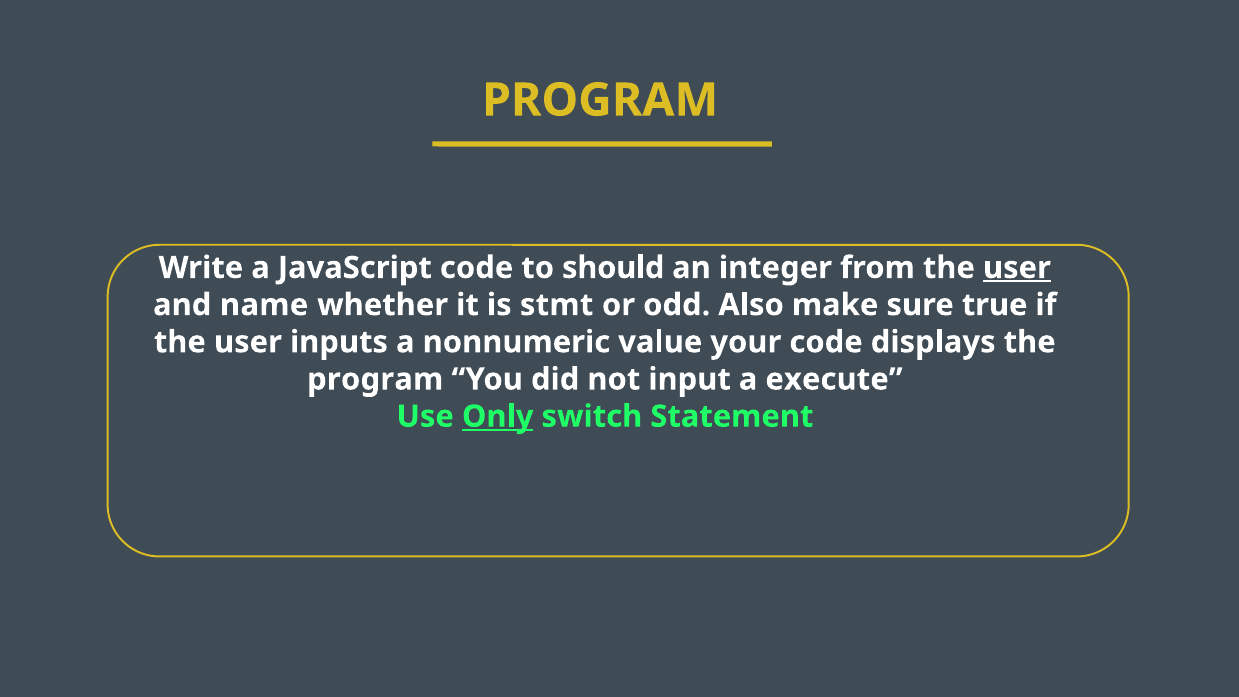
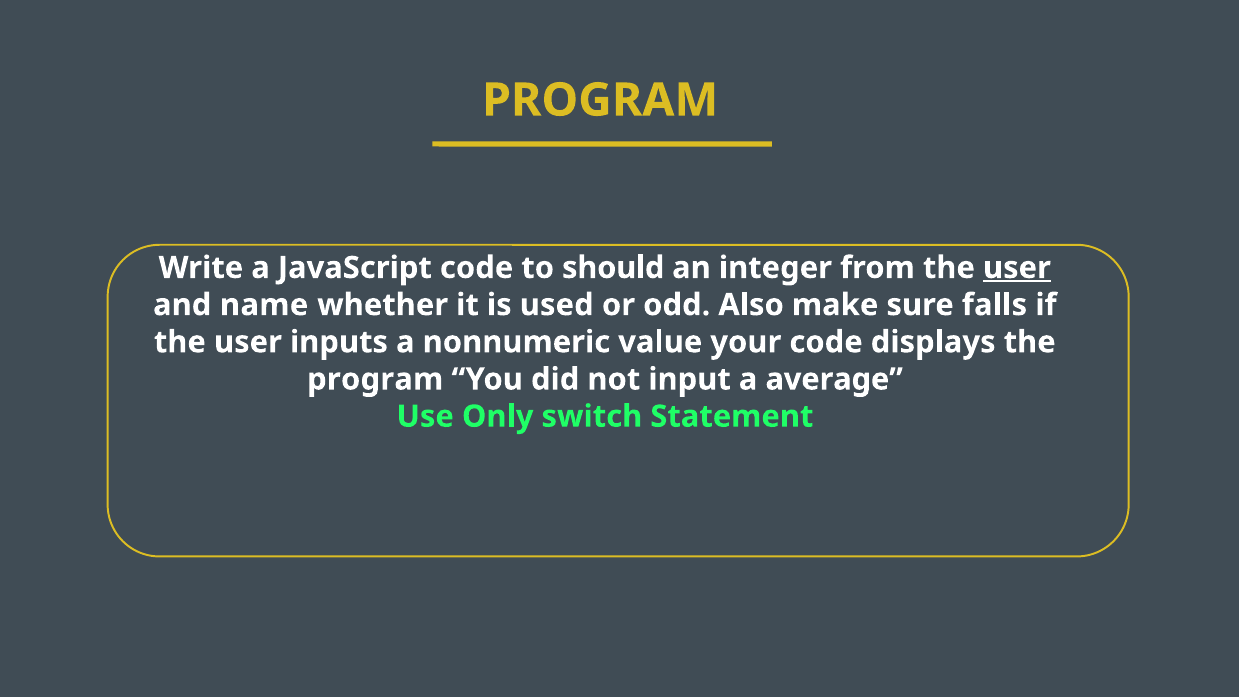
stmt: stmt -> used (557, 305)
true: true -> falls (994, 305)
execute: execute -> average (834, 379)
Only underline: present -> none (498, 416)
